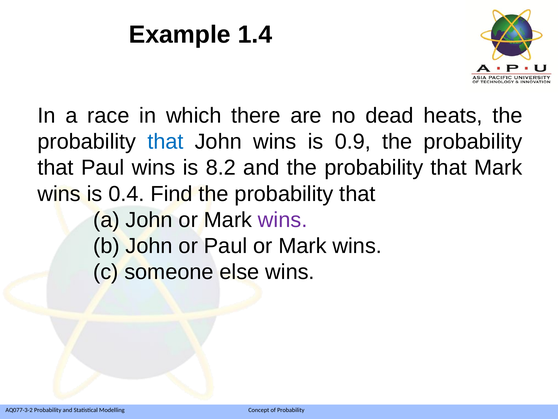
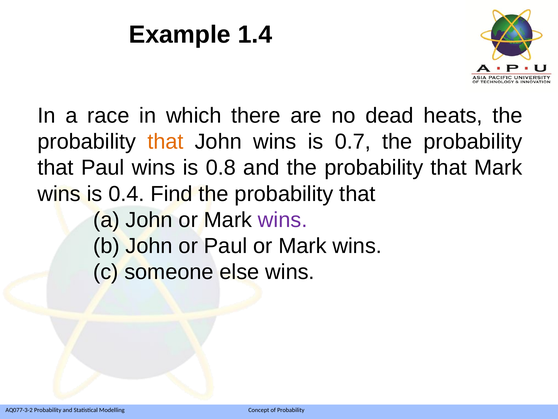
that colour: blue -> orange (165, 142)
0.9: 0.9 -> 0.7 (353, 142)
8.2: 8.2 -> 0.8 (221, 168)
